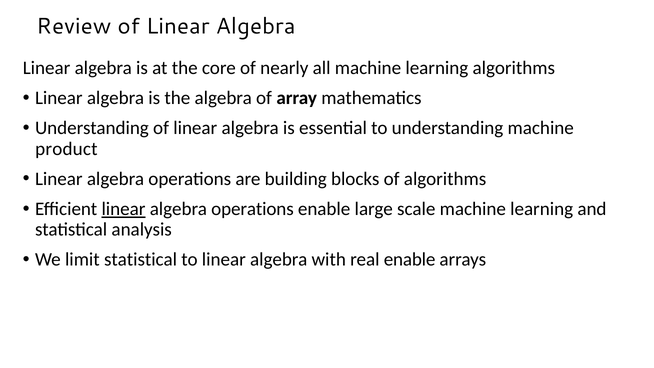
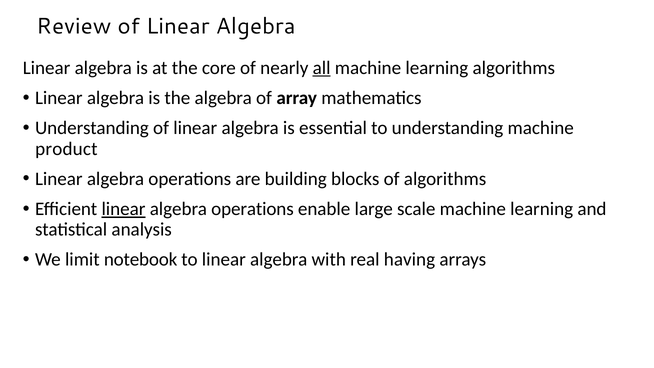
all underline: none -> present (322, 68)
limit statistical: statistical -> notebook (141, 260)
real enable: enable -> having (409, 260)
